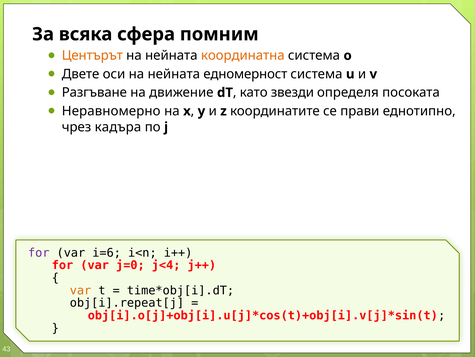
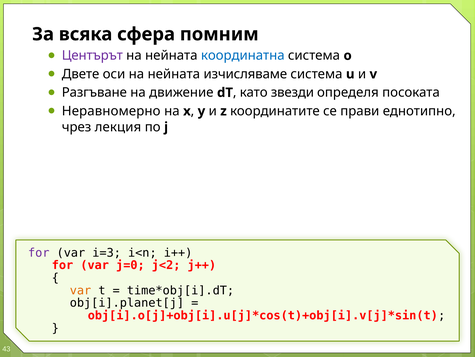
Центърът colour: orange -> purple (92, 55)
координатна colour: orange -> blue (243, 55)
едномерност: едномерност -> изчисляваме (245, 74)
кадъра: кадъра -> лекция (118, 127)
i=6: i=6 -> i=3 (107, 252)
j<4: j<4 -> j<2 (166, 265)
obj[i].repeat[j: obj[i].repeat[j -> obj[i].planet[j (127, 302)
